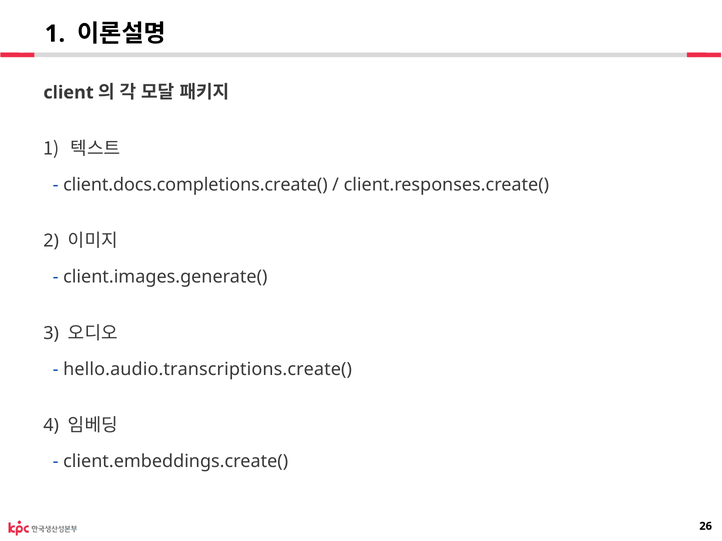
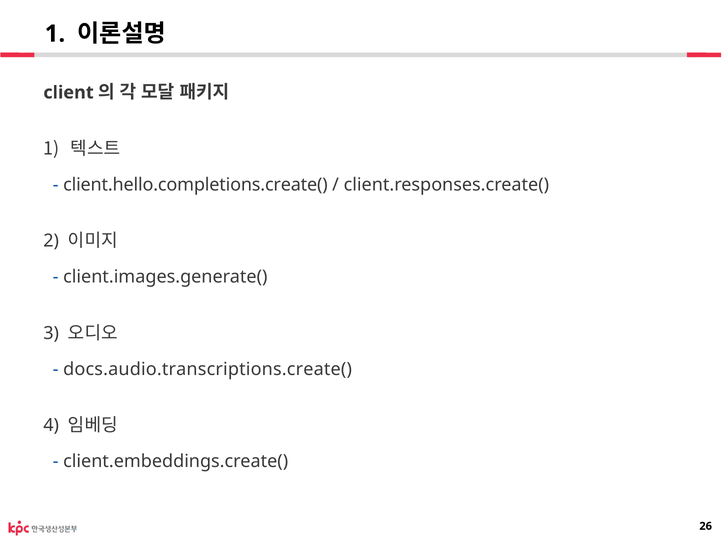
client.docs.completions.create(: client.docs.completions.create( -> client.hello.completions.create( (195, 185)
hello.audio.transcriptions.create(: hello.audio.transcriptions.create( -> docs.audio.transcriptions.create( (208, 369)
